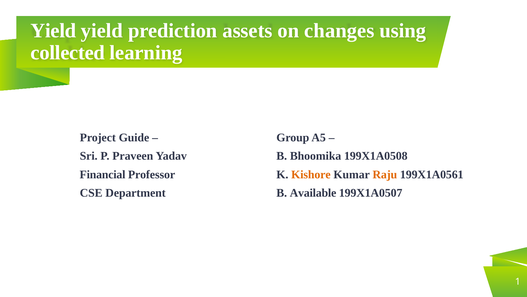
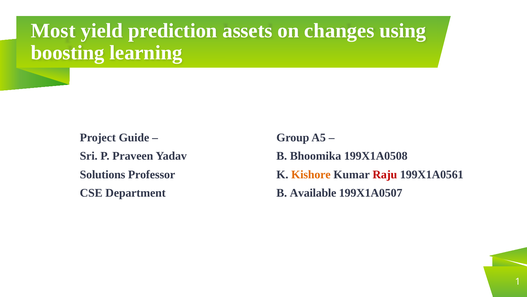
Yield: Yield -> Most (53, 31)
collected: collected -> boosting (68, 53)
Financial: Financial -> Solutions (103, 174)
Raju colour: orange -> red (385, 174)
